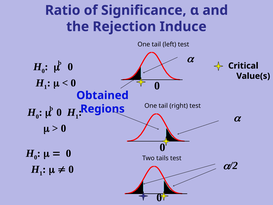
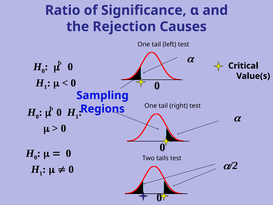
Induce: Induce -> Causes (183, 27)
Obtained: Obtained -> Sampling (102, 95)
